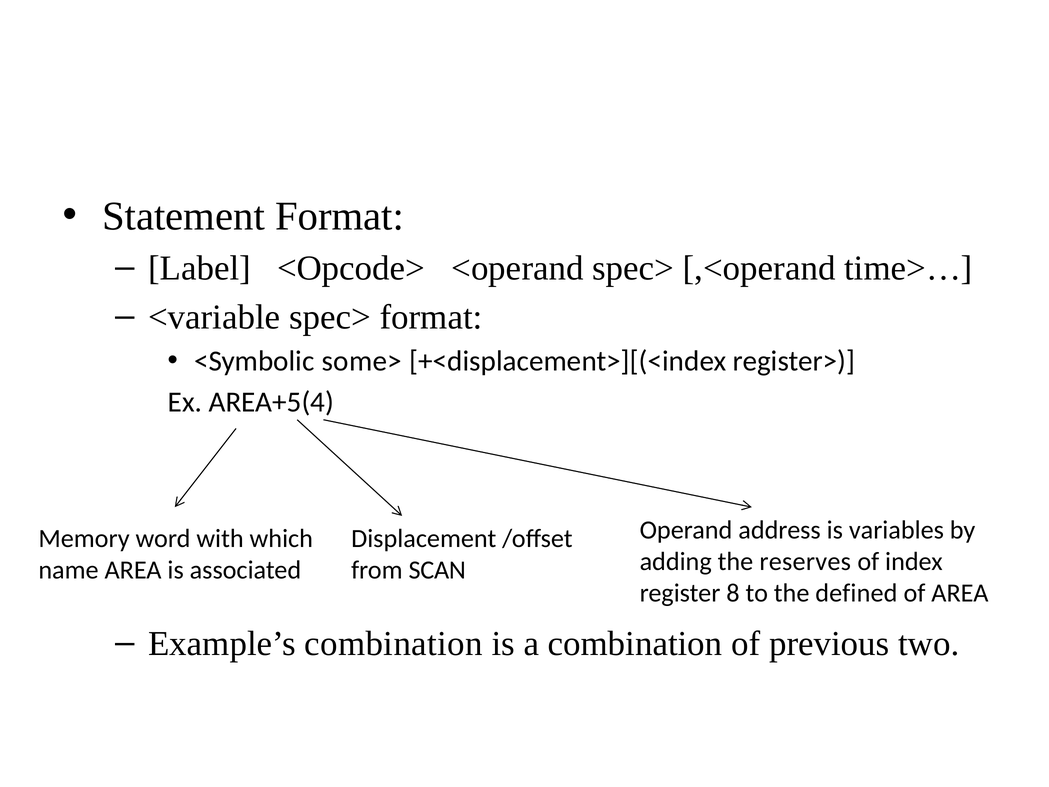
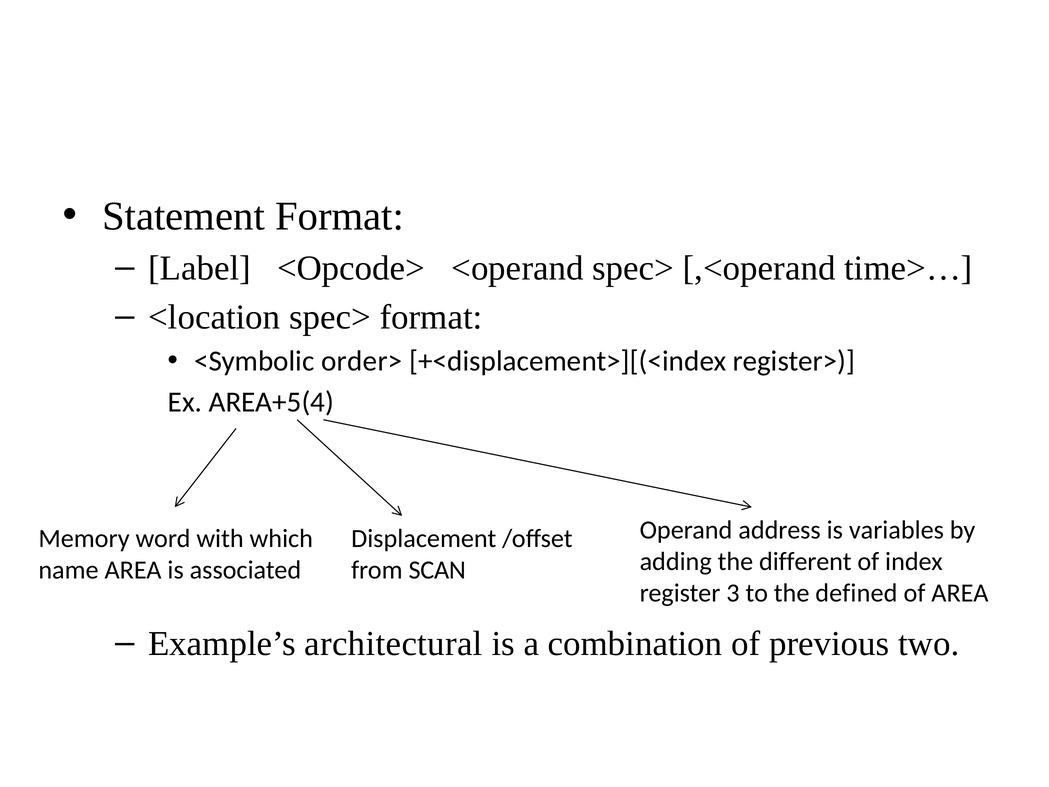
<variable: <variable -> <location (214, 317)
some>: some> -> order> (362, 361)
reserves: reserves -> different (805, 561)
8: 8 -> 3 (733, 593)
Example’s combination: combination -> architectural (394, 643)
